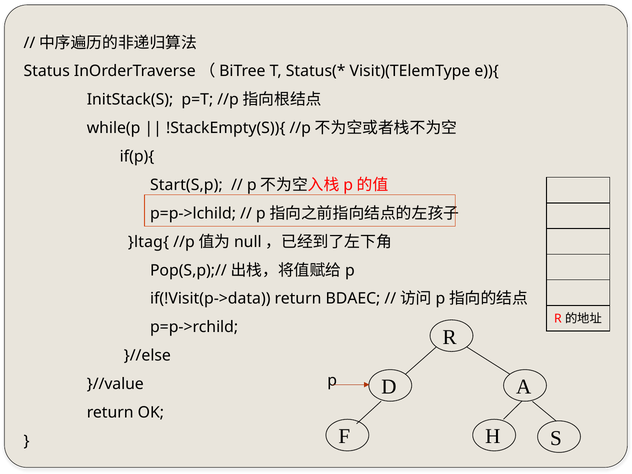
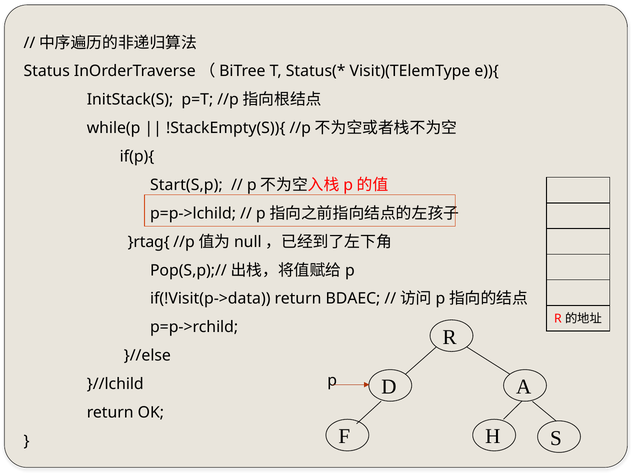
}ltag{: }ltag{ -> }rtag{ (149, 242)
}//value: }//value -> }//lchild (115, 384)
